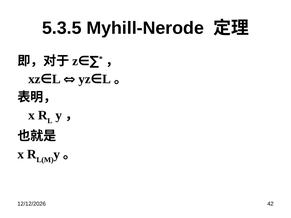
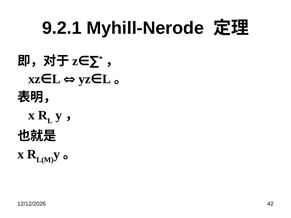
5.3.5: 5.3.5 -> 9.2.1 (62, 28)
